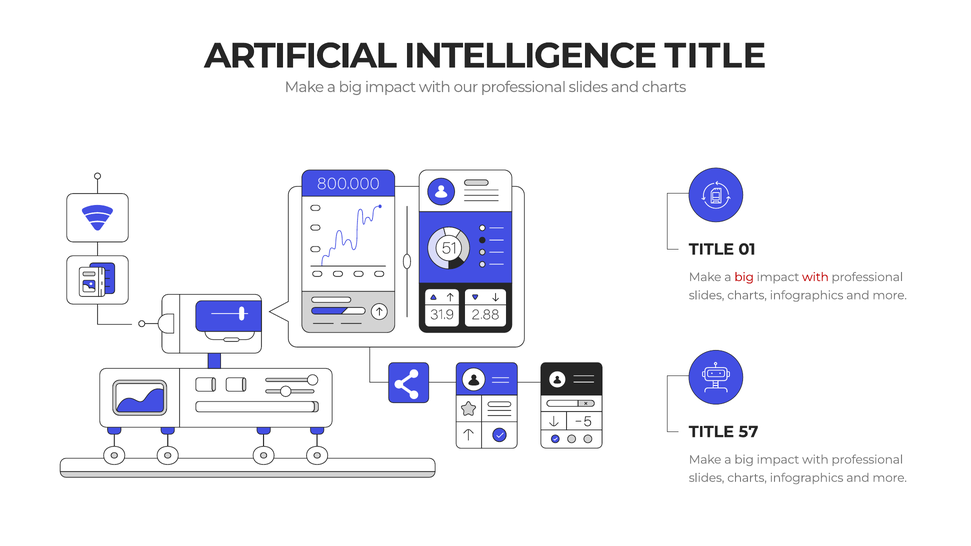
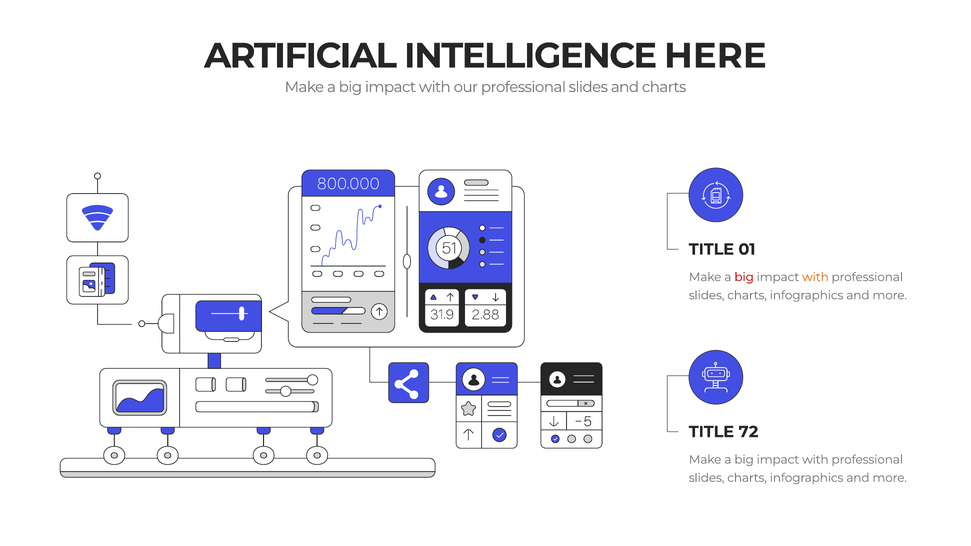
INTELLIGENCE TITLE: TITLE -> HERE (715, 56)
with colour: red -> orange (815, 277)
57: 57 -> 72 (748, 432)
